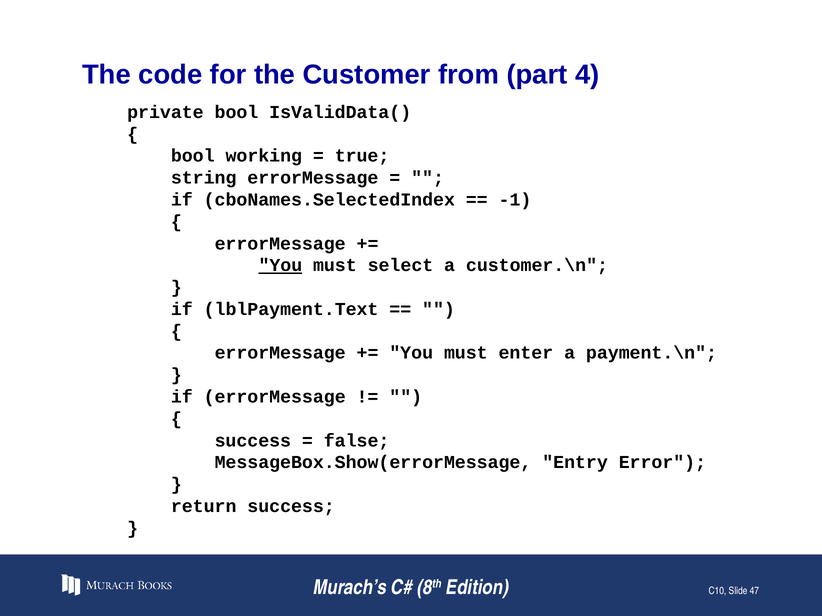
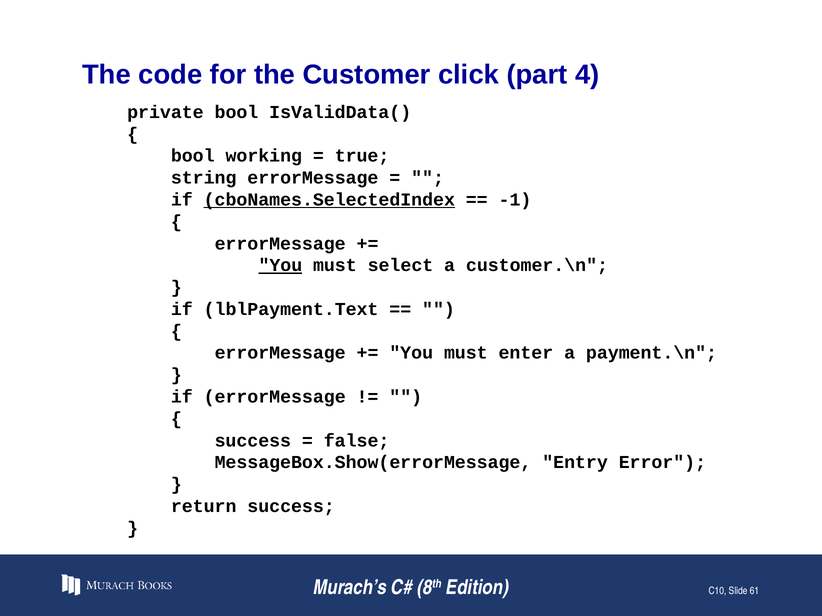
from: from -> click (469, 75)
cboNames.SelectedIndex underline: none -> present (329, 200)
47: 47 -> 61 (754, 591)
